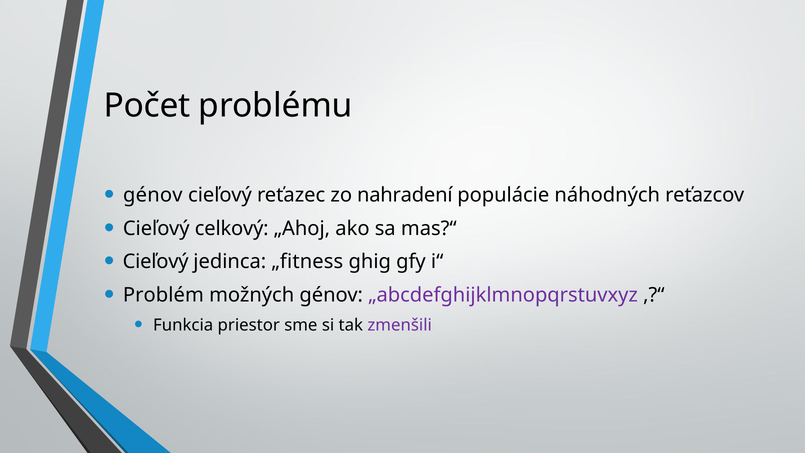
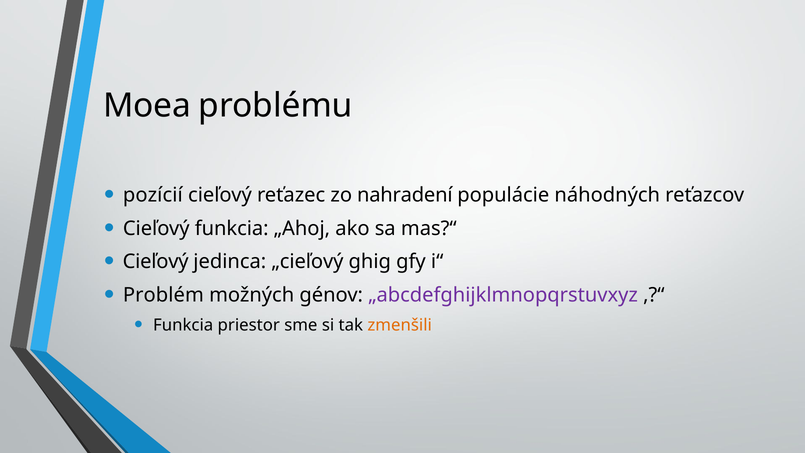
Počet: Počet -> Moea (147, 105)
génov: génov -> pozícií (153, 195)
Cieľový celkový: celkový -> funkcia (232, 228)
„fitness: „fitness -> „cieľový (307, 262)
zmenšili colour: purple -> orange (400, 325)
